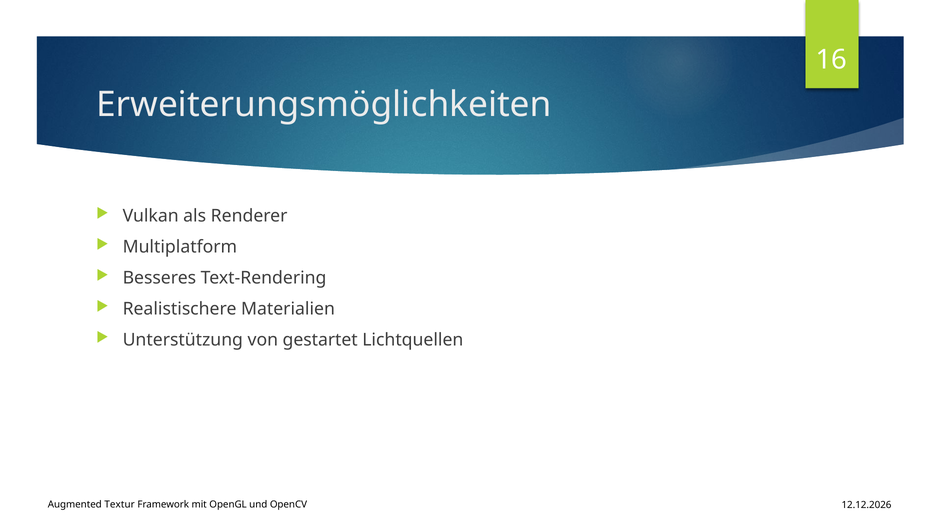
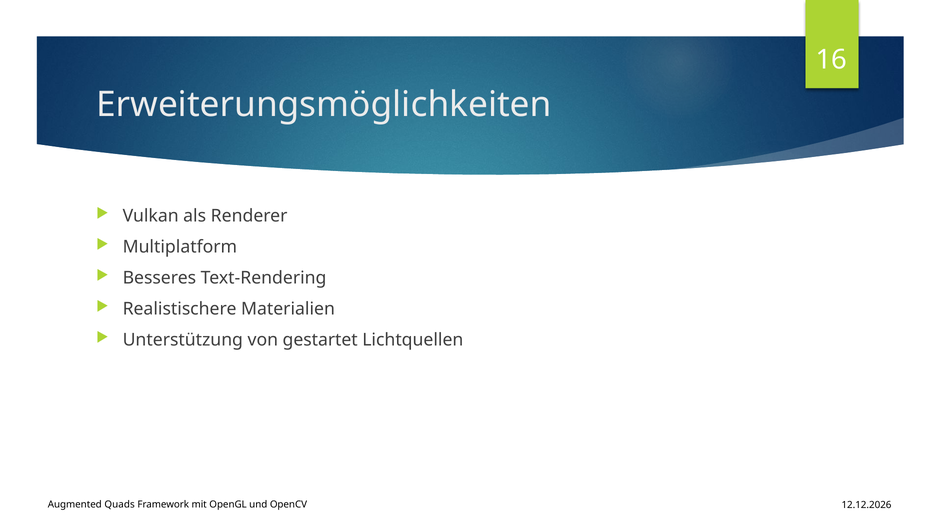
Textur: Textur -> Quads (120, 505)
